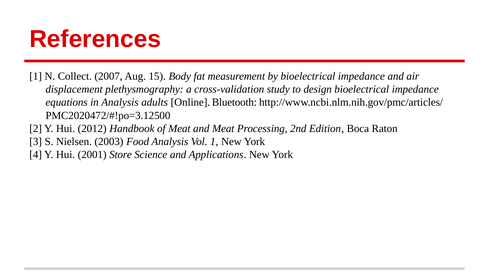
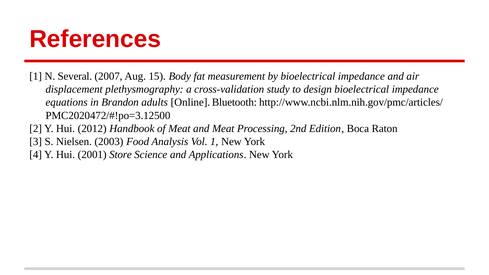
Collect: Collect -> Several (75, 76)
in Analysis: Analysis -> Brandon (120, 102)
